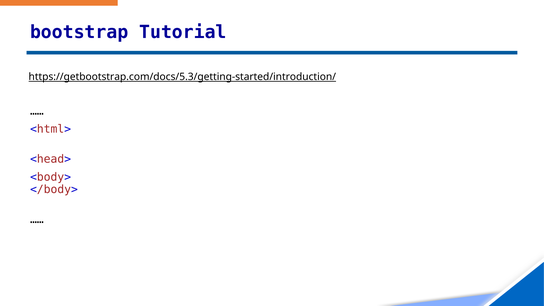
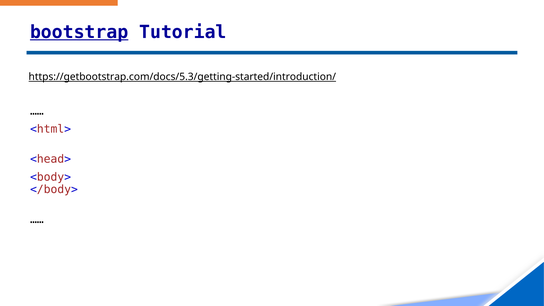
bootstrap underline: none -> present (79, 32)
